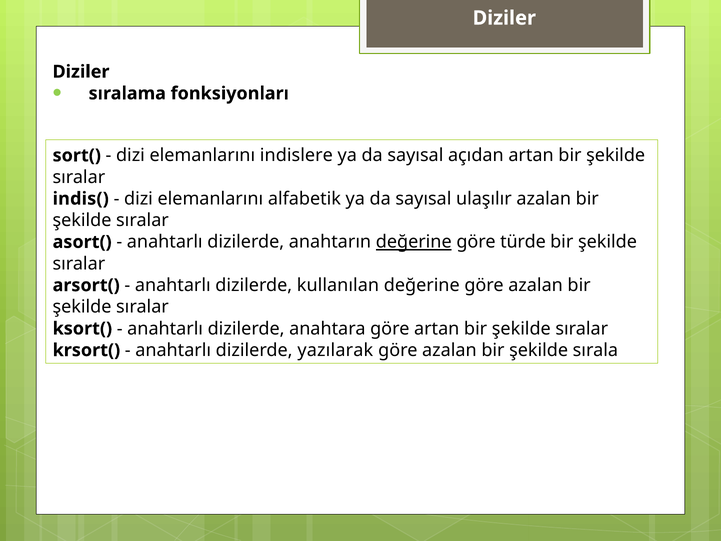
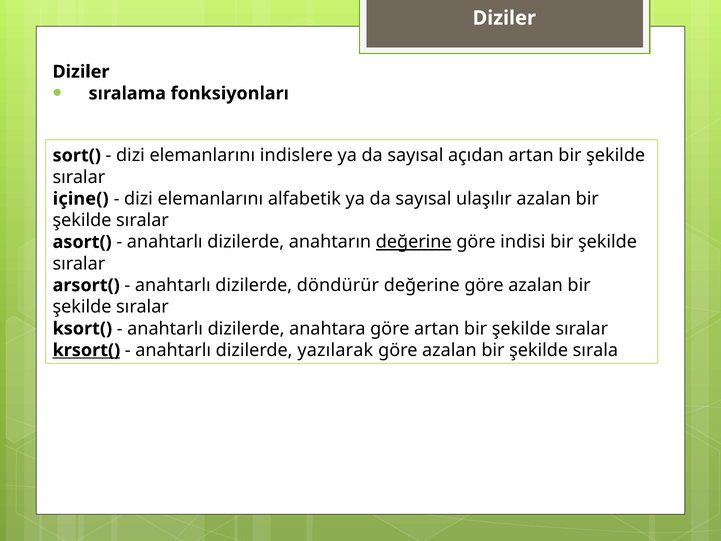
indis(: indis( -> içine( (81, 199)
türde: türde -> indisi (523, 242)
kullanılan: kullanılan -> döndürür (338, 285)
krsort( underline: none -> present (86, 350)
